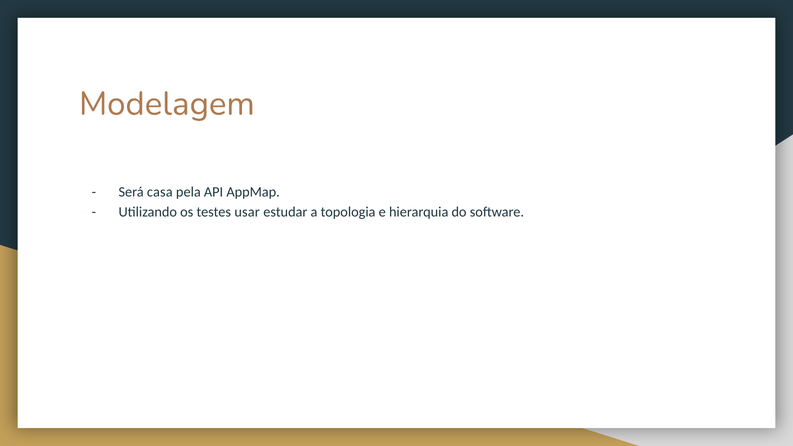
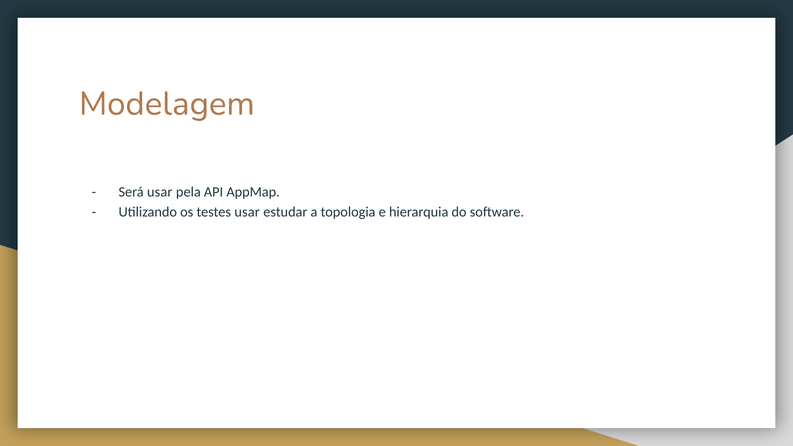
Será casa: casa -> usar (160, 192)
